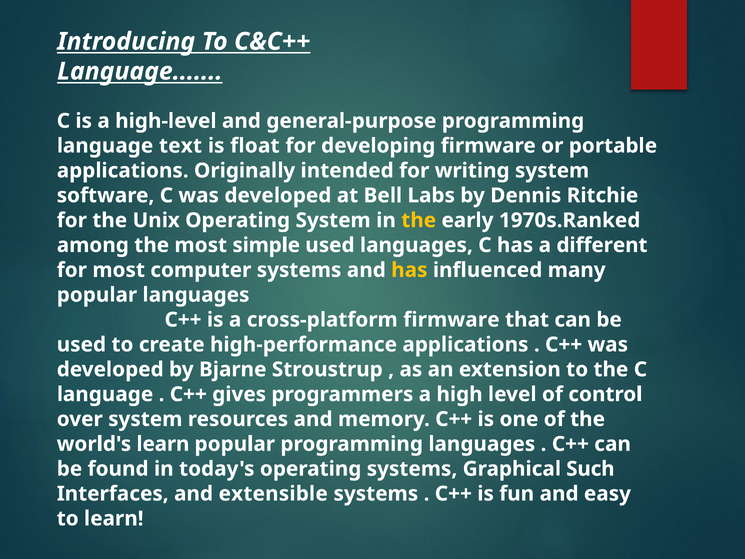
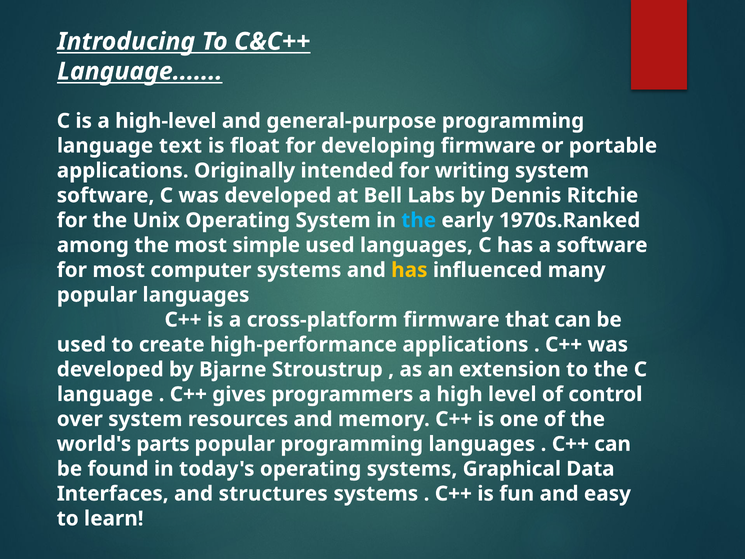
the colour: yellow -> light blue (419, 220)
a different: different -> software (602, 245)
world's learn: learn -> parts (163, 444)
Such: Such -> Data (590, 469)
extensible: extensible -> structures (273, 494)
